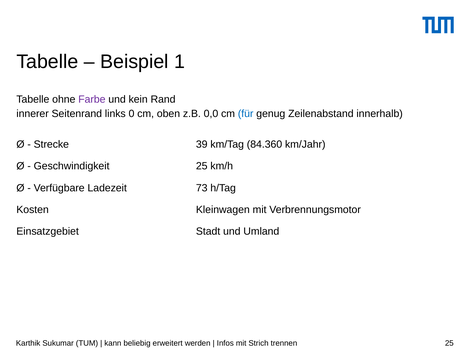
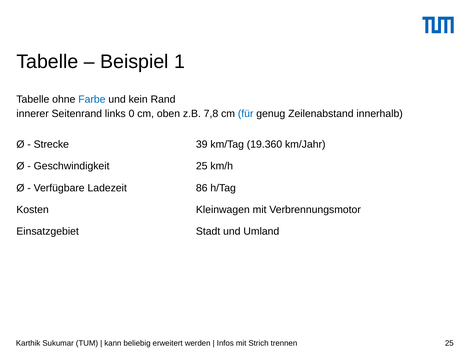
Farbe colour: purple -> blue (92, 99)
0,0: 0,0 -> 7,8 (211, 114)
84.360: 84.360 -> 19.360 (264, 144)
73: 73 -> 86 (202, 188)
